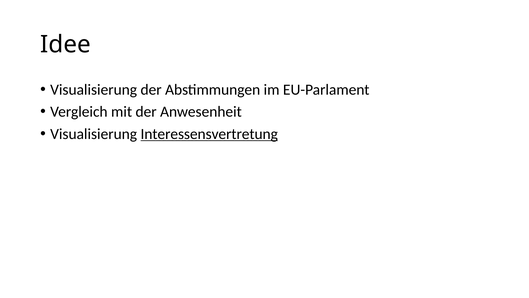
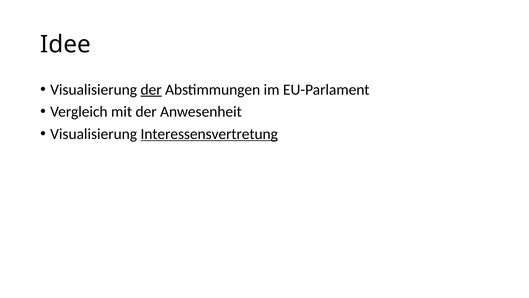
der underline: none -> present (151, 89)
